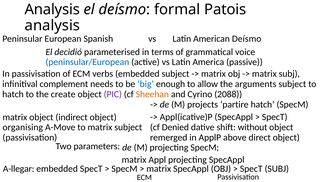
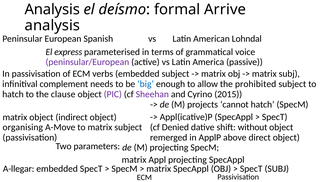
Patois: Patois -> Arrive (225, 9)
American Deísmo: Deísmo -> Lohndal (247, 39)
decidió: decidió -> express (68, 52)
peninsular/European colour: blue -> purple (87, 62)
arguments: arguments -> prohibited (256, 84)
create: create -> clause (63, 94)
Sheehan colour: orange -> purple (152, 94)
2088: 2088 -> 2015 (228, 94)
partire: partire -> cannot (234, 105)
